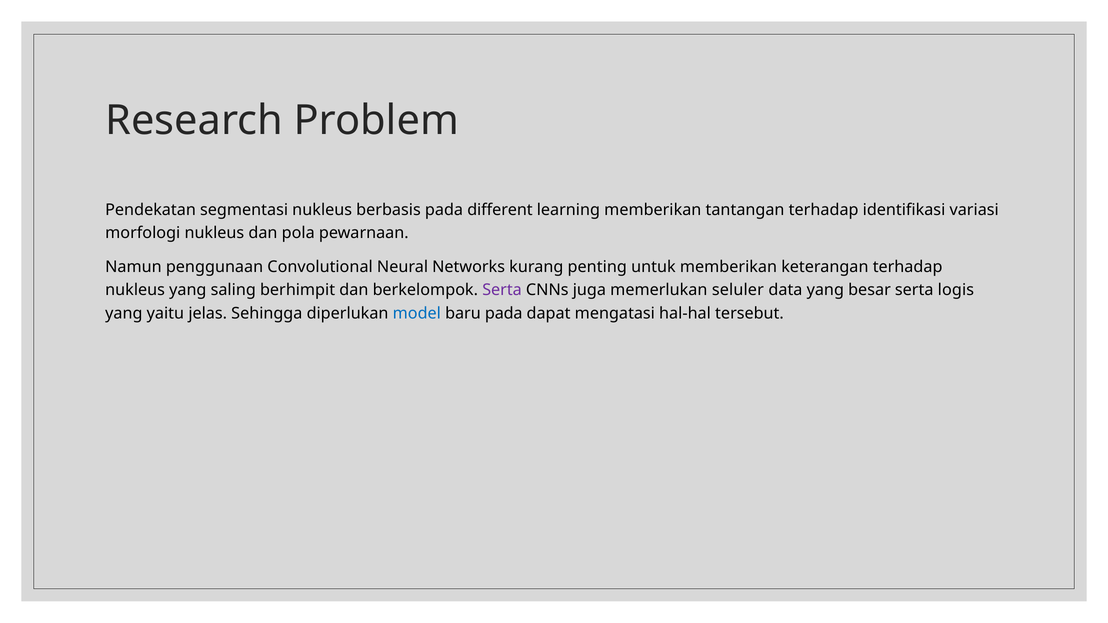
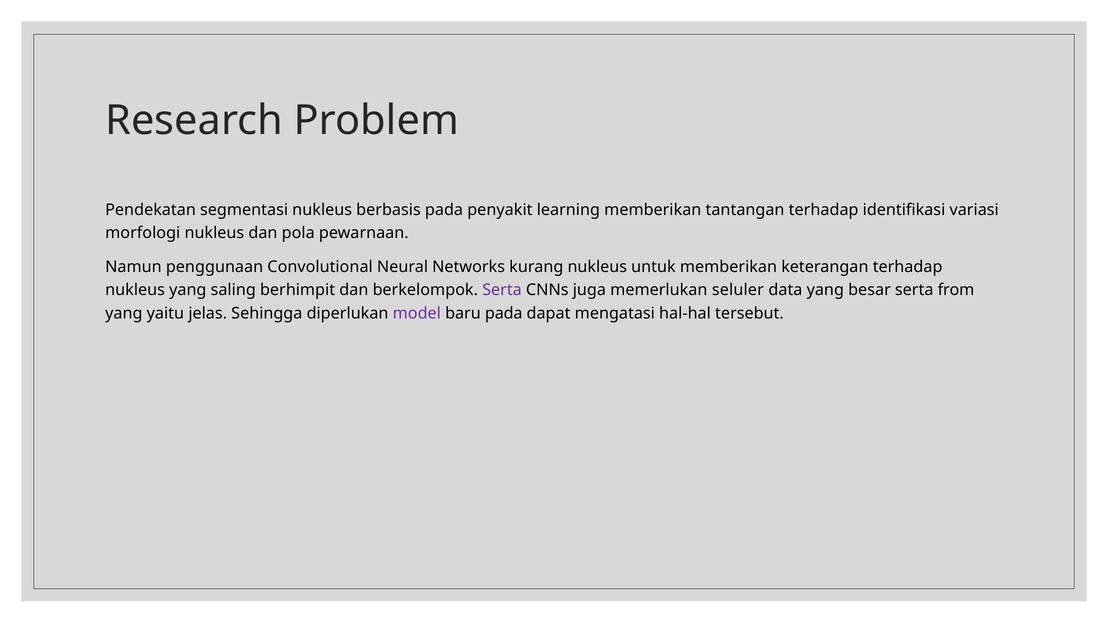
different: different -> penyakit (500, 210)
kurang penting: penting -> nukleus (597, 267)
logis: logis -> from (956, 290)
model colour: blue -> purple (417, 313)
